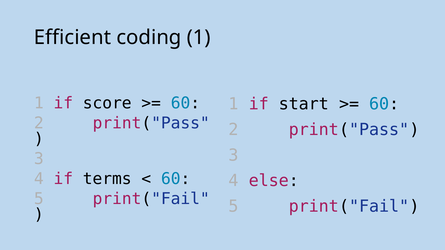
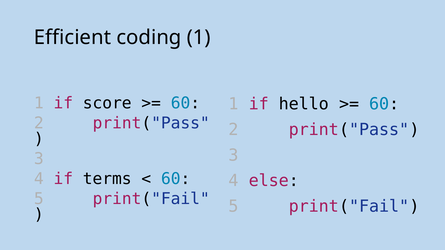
start: start -> hello (304, 104)
